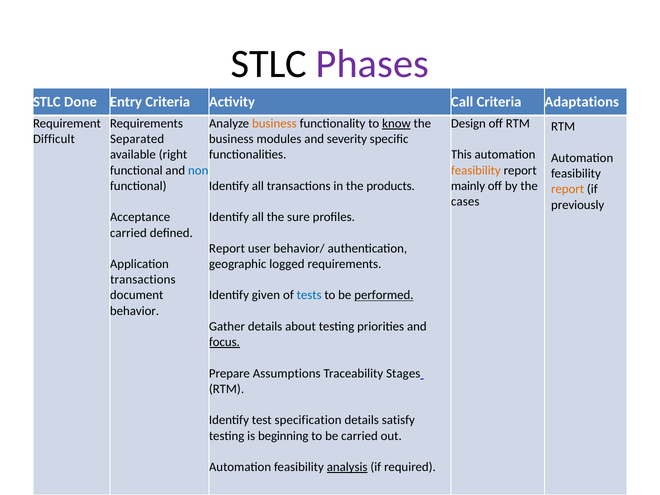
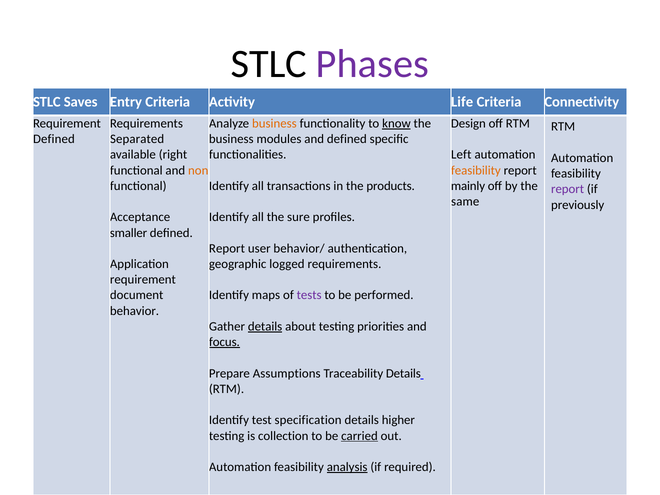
Done: Done -> Saves (81, 102)
Call: Call -> Life (462, 102)
Adaptations: Adaptations -> Connectivity (582, 102)
Difficult: Difficult -> Defined (54, 139)
and severity: severity -> defined (347, 139)
This: This -> Left (461, 155)
non colour: blue -> orange (198, 170)
report colour: orange -> purple (568, 189)
cases: cases -> same (465, 202)
carried: carried -> smaller (129, 233)
transactions: transactions -> requirement (143, 280)
given: given -> maps (266, 295)
tests colour: blue -> purple (309, 295)
performed underline: present -> none (384, 295)
details underline: none -> present (265, 326)
Traceability Stages: Stages -> Details (403, 373)
satisfy: satisfy -> higher (398, 420)
beginning: beginning -> collection (283, 436)
carried underline: none -> present (359, 436)
